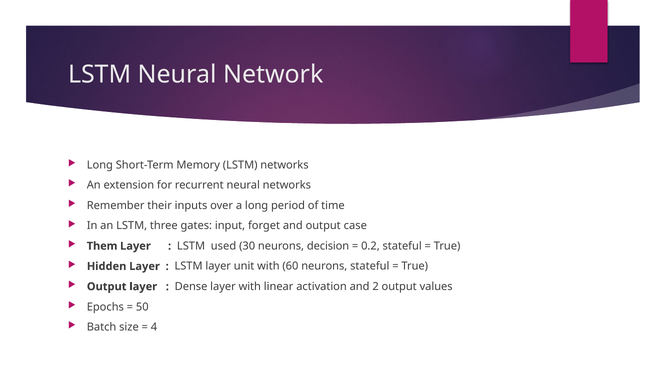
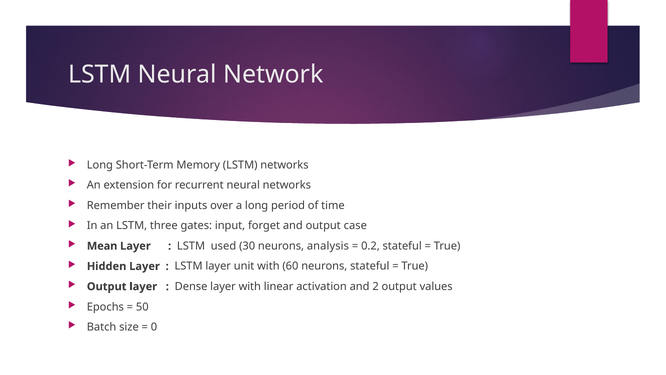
Them: Them -> Mean (102, 246)
decision: decision -> analysis (328, 246)
4: 4 -> 0 (154, 327)
